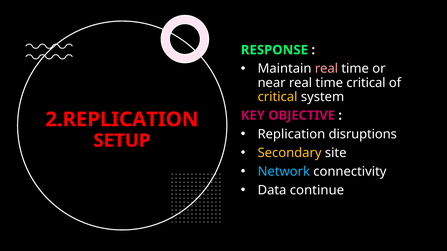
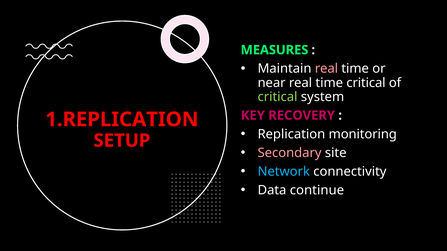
RESPONSE: RESPONSE -> MEASURES (274, 50)
critical colour: yellow -> light green (278, 97)
OBJECTIVE: OBJECTIVE -> RECOVERY (302, 116)
2.REPLICATION: 2.REPLICATION -> 1.REPLICATION (122, 120)
disruptions: disruptions -> monitoring (363, 134)
Secondary colour: yellow -> pink (290, 153)
